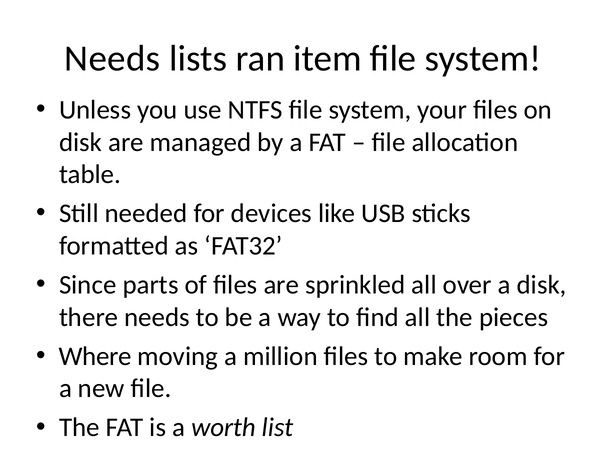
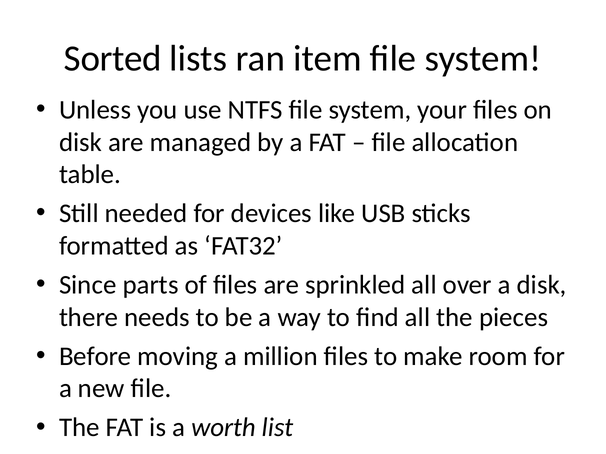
Needs: Needs -> Sorted (113, 59)
Where: Where -> Before (95, 357)
